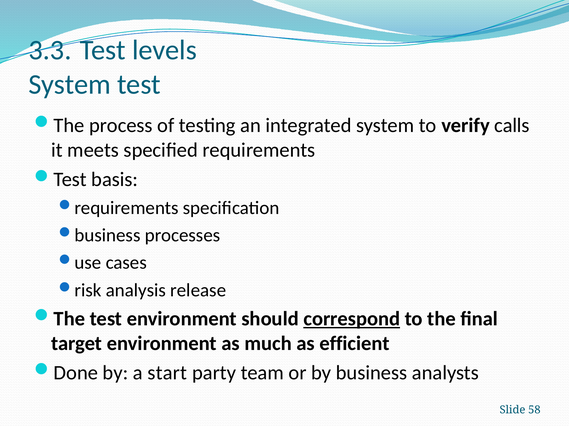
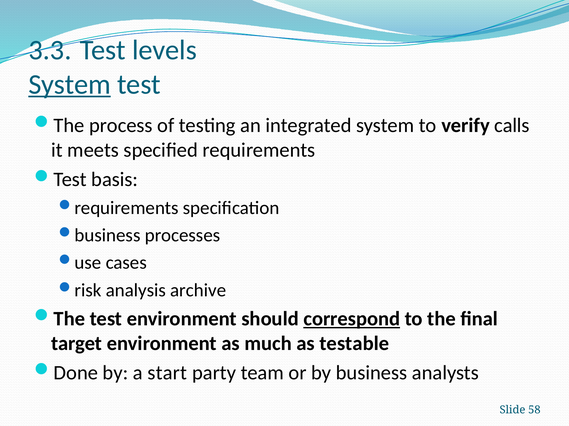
System underline: none -> present (70, 84)
release: release -> archive (198, 291)
efficient: efficient -> testable (354, 344)
